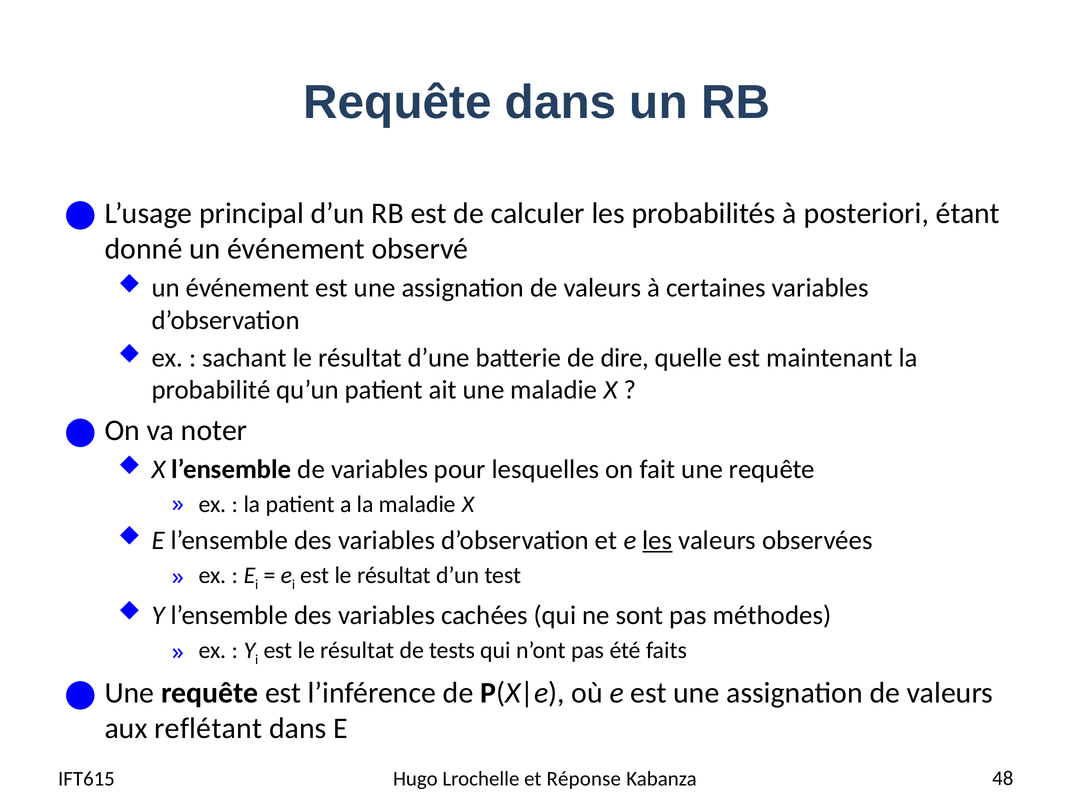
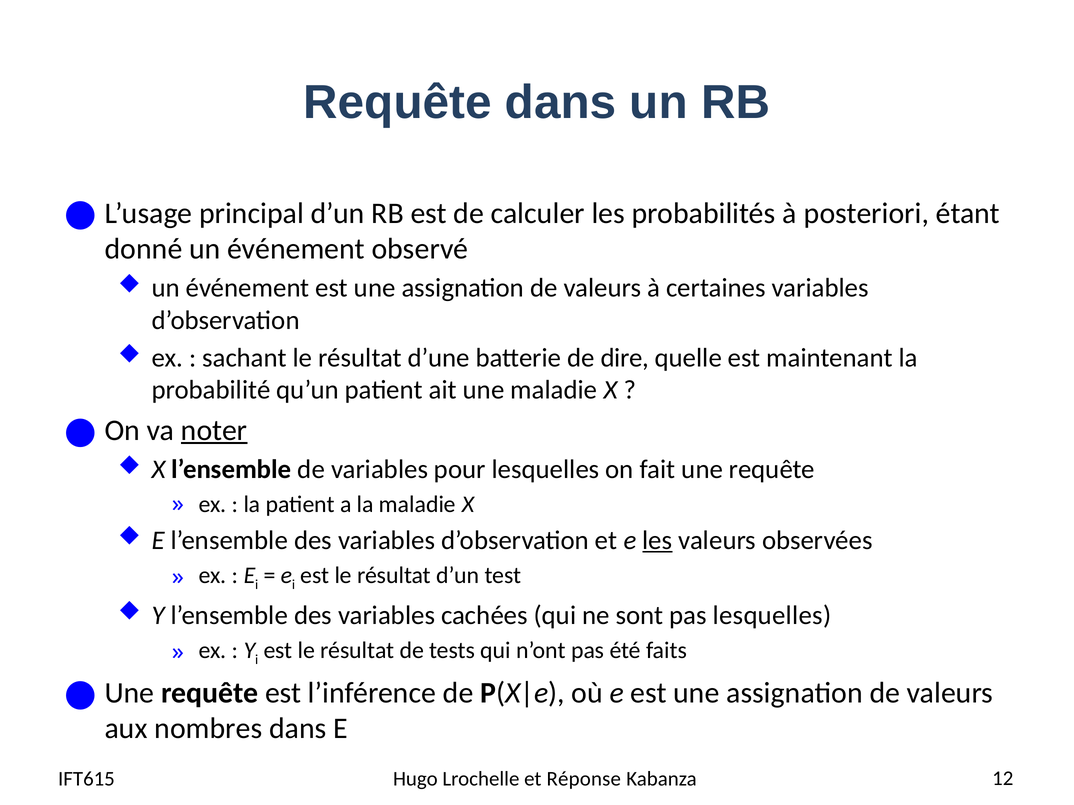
noter underline: none -> present (214, 431)
pas méthodes: méthodes -> lesquelles (772, 616)
reflétant: reflétant -> nombres (208, 729)
48: 48 -> 12 (1003, 779)
